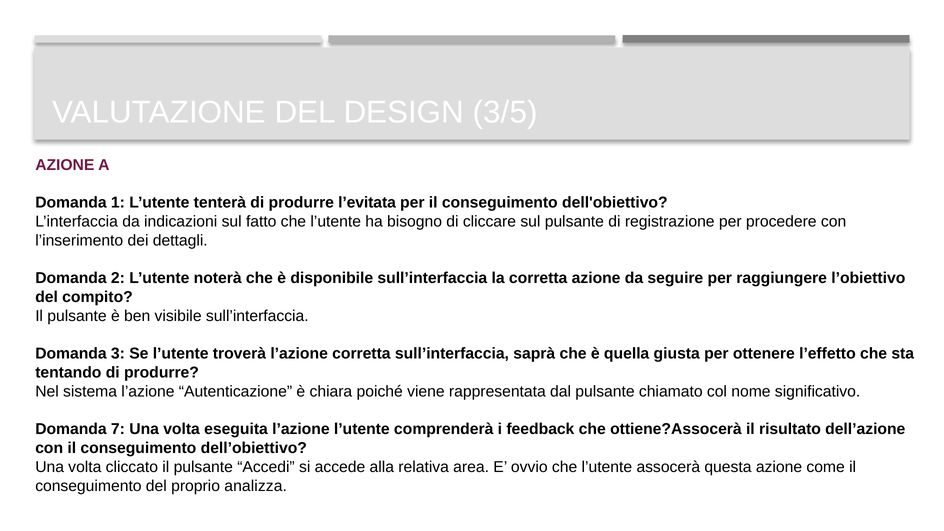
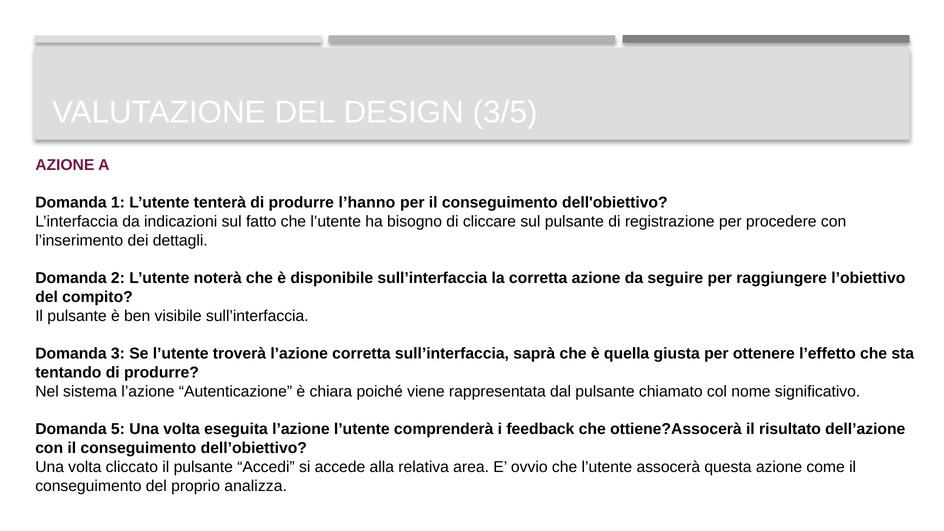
l’evitata: l’evitata -> l’hanno (367, 203)
7: 7 -> 5 (118, 429)
